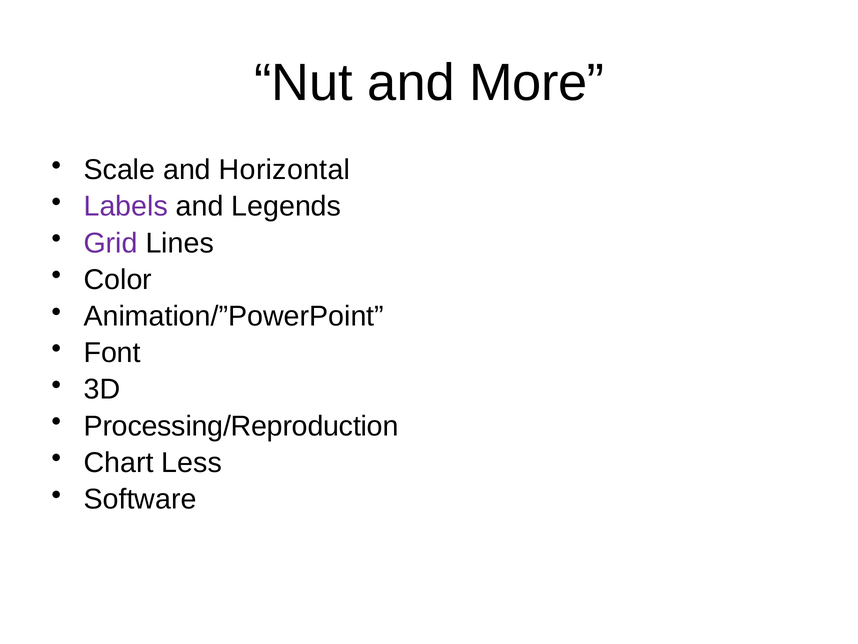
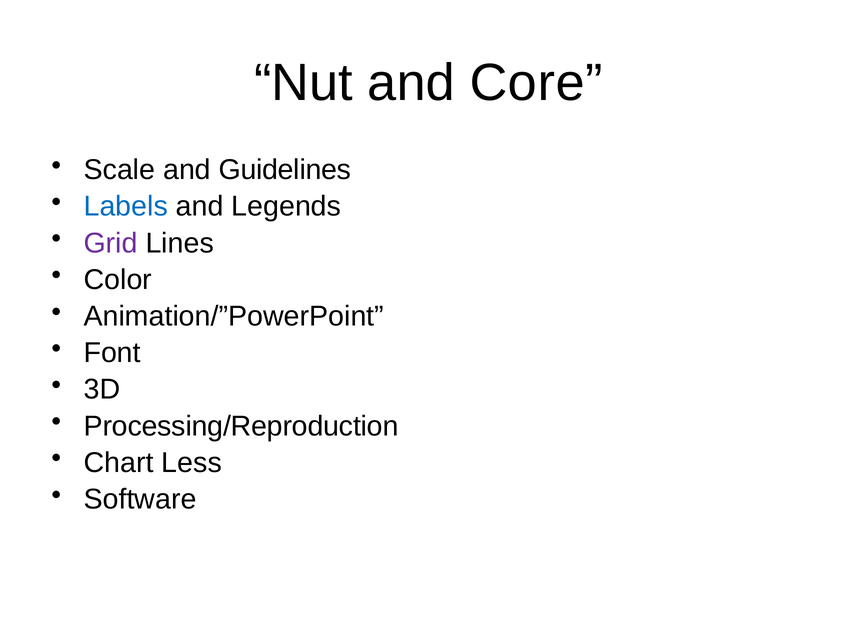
More: More -> Core (536, 83)
Horizontal: Horizontal -> Guidelines (285, 170)
Labels colour: purple -> blue (126, 206)
